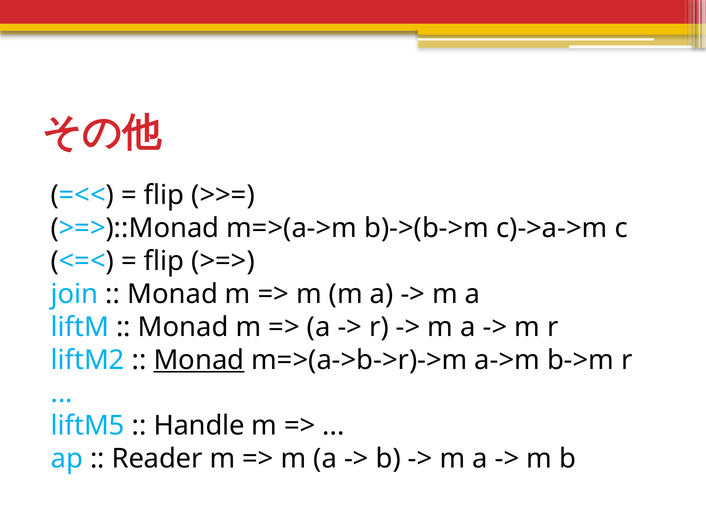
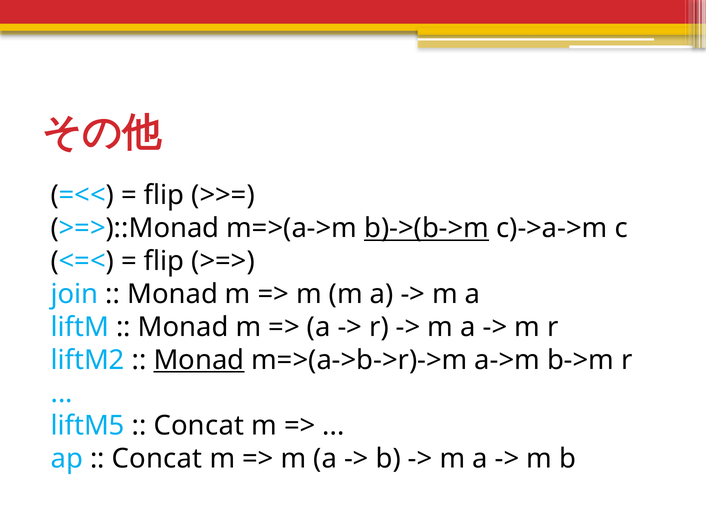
b)->(b->m underline: none -> present (427, 229)
Handle: Handle -> Concat (199, 426)
Reader: Reader -> Concat (157, 459)
